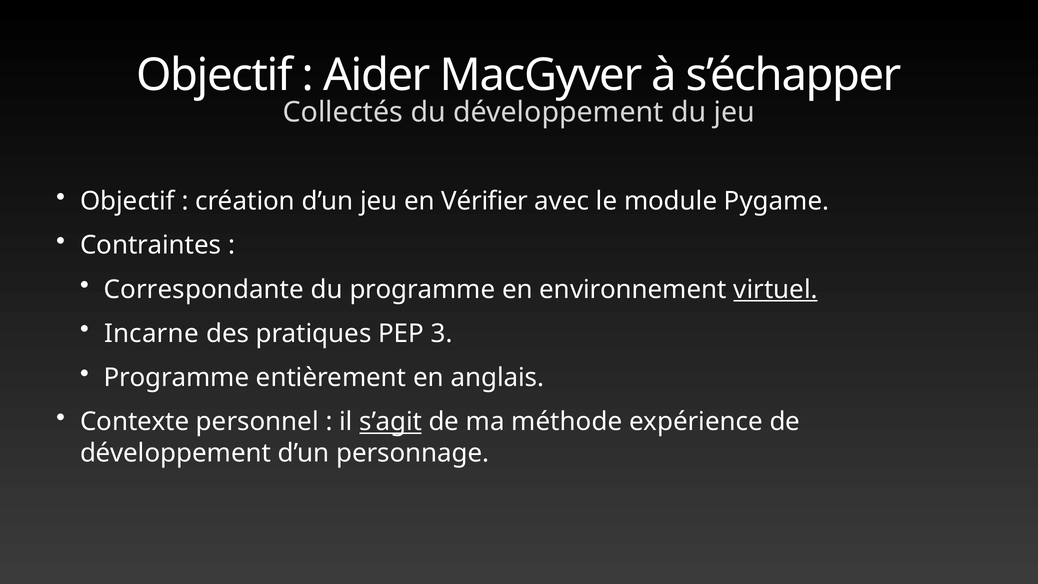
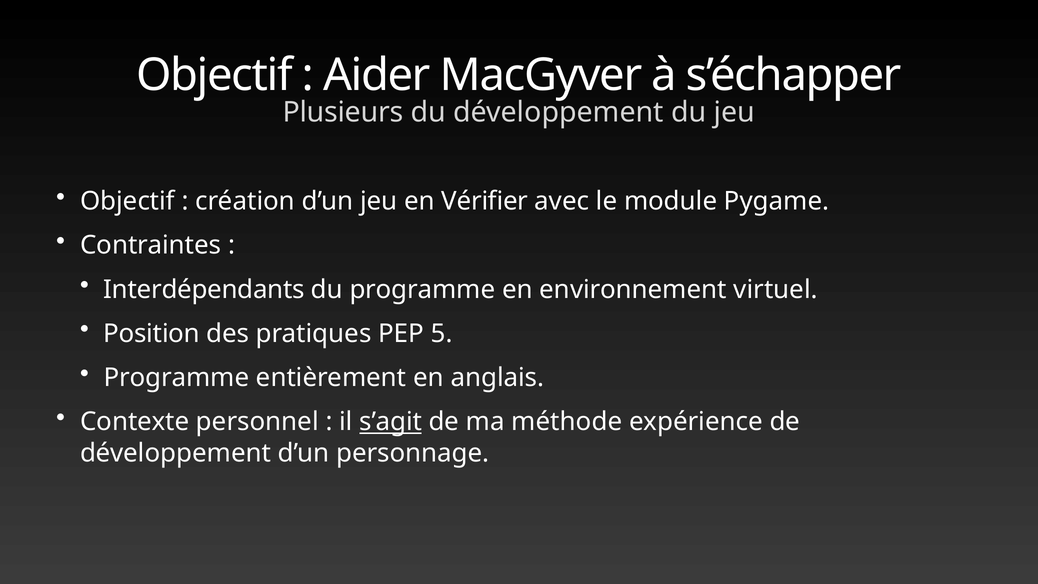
Collectés: Collectés -> Plusieurs (343, 112)
Correspondante: Correspondante -> Interdépendants (204, 289)
virtuel underline: present -> none (776, 289)
Incarne: Incarne -> Position (152, 334)
3: 3 -> 5 (442, 334)
